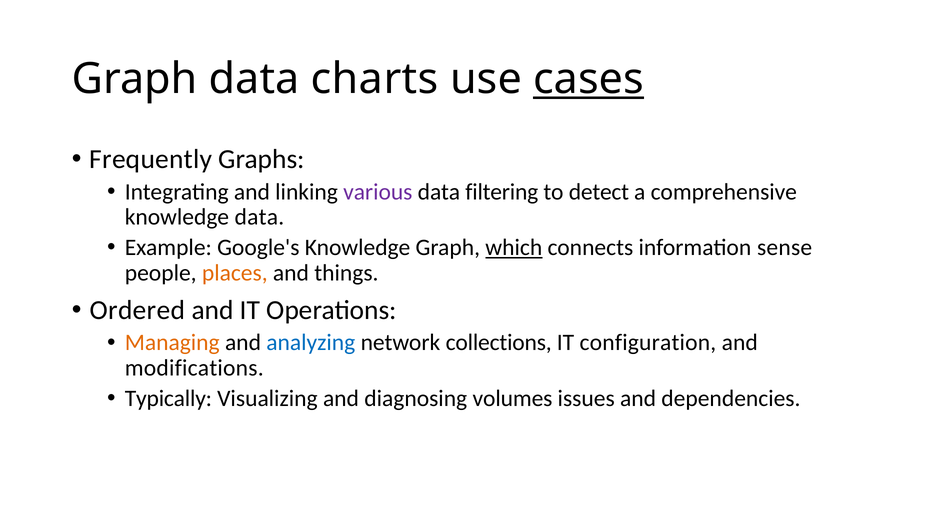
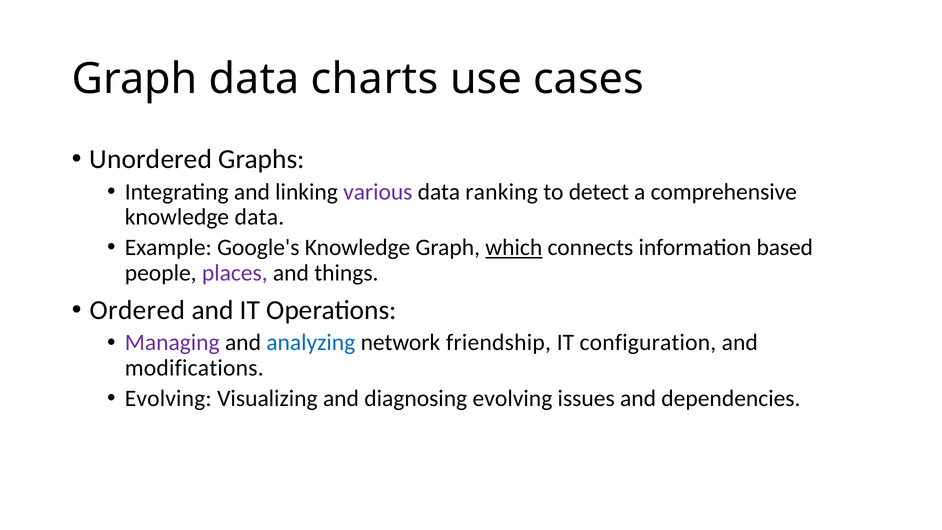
cases underline: present -> none (588, 79)
Frequently: Frequently -> Unordered (151, 159)
filtering: filtering -> ranking (502, 192)
sense: sense -> based (785, 247)
places colour: orange -> purple (235, 273)
Managing colour: orange -> purple (172, 343)
collections: collections -> friendship (498, 343)
Typically: Typically -> Evolving (168, 398)
diagnosing volumes: volumes -> evolving (512, 398)
